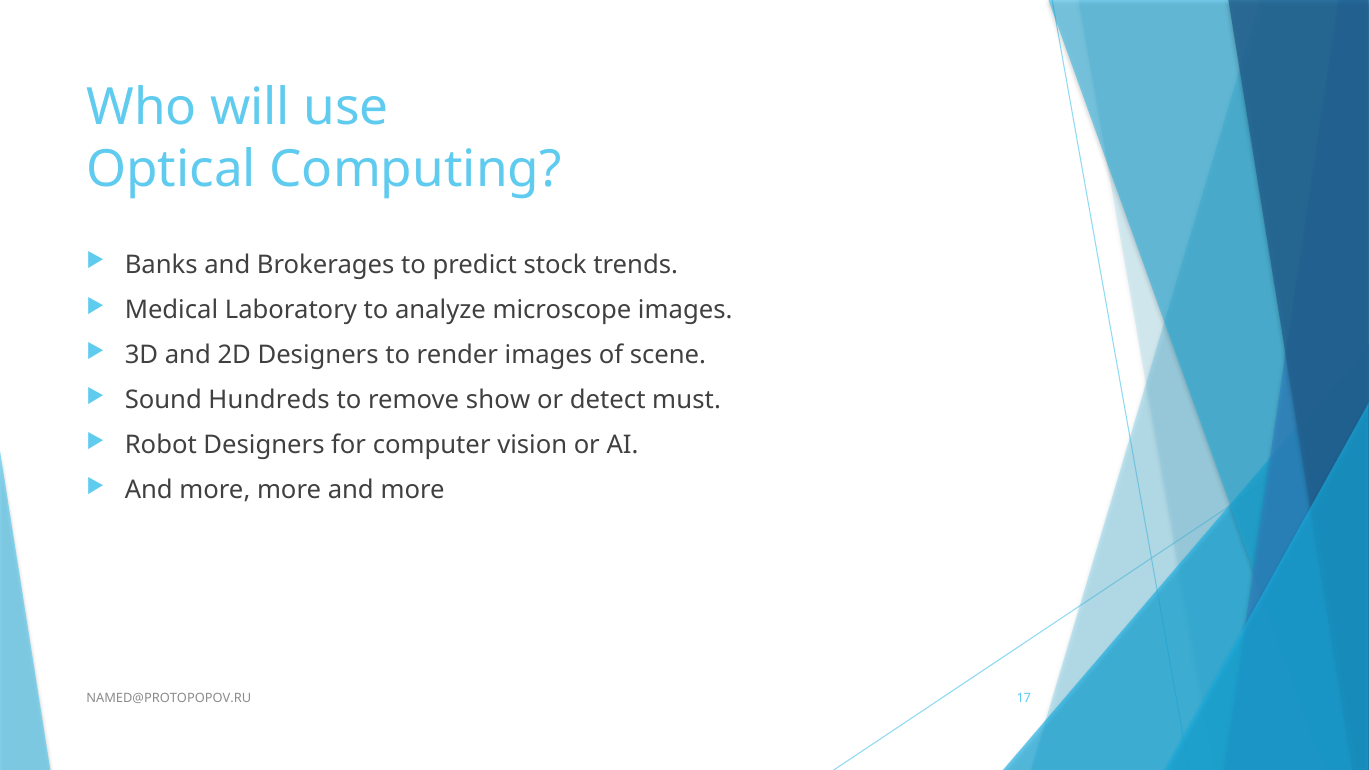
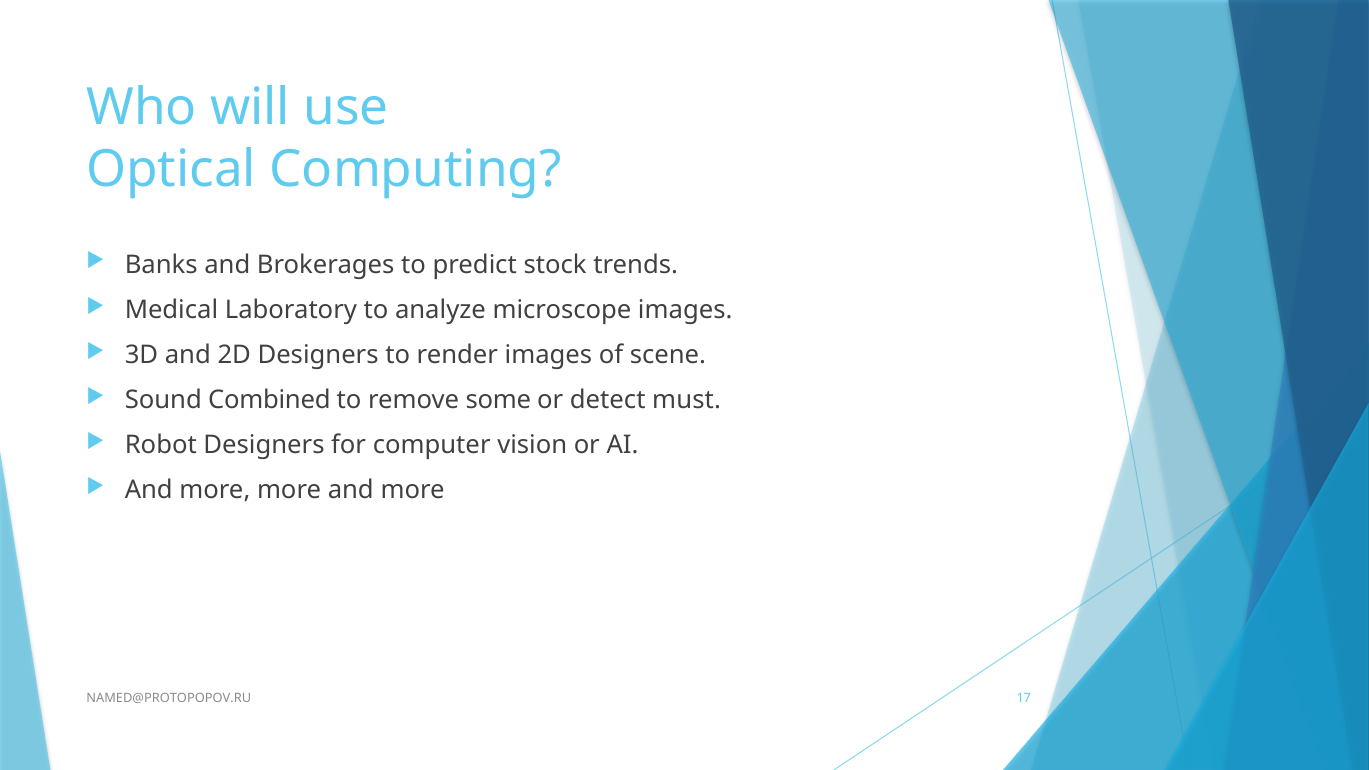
Hundreds: Hundreds -> Combined (269, 400)
show: show -> some (498, 400)
